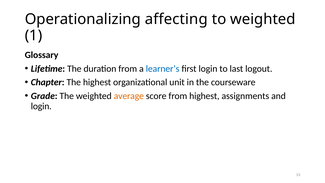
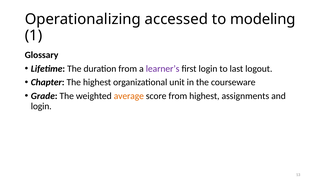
affecting: affecting -> accessed (176, 19)
to weighted: weighted -> modeling (263, 19)
learner’s colour: blue -> purple (163, 69)
